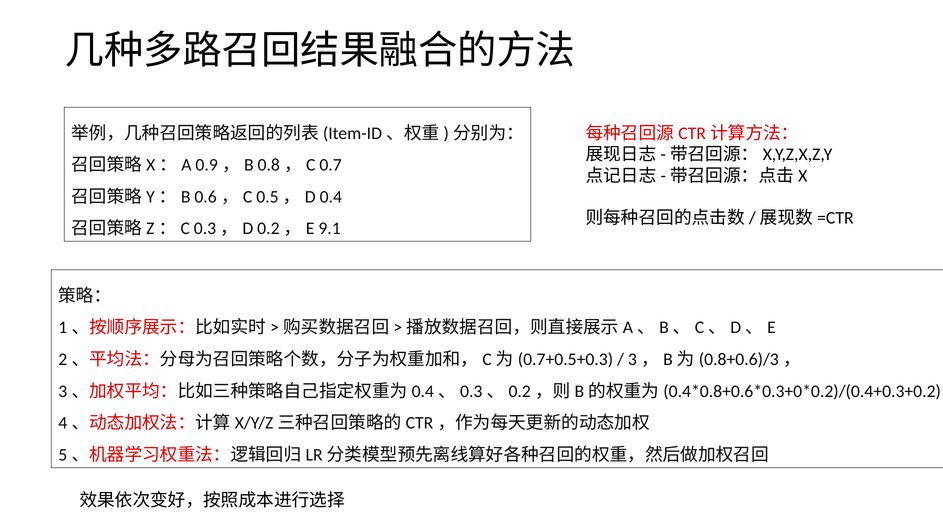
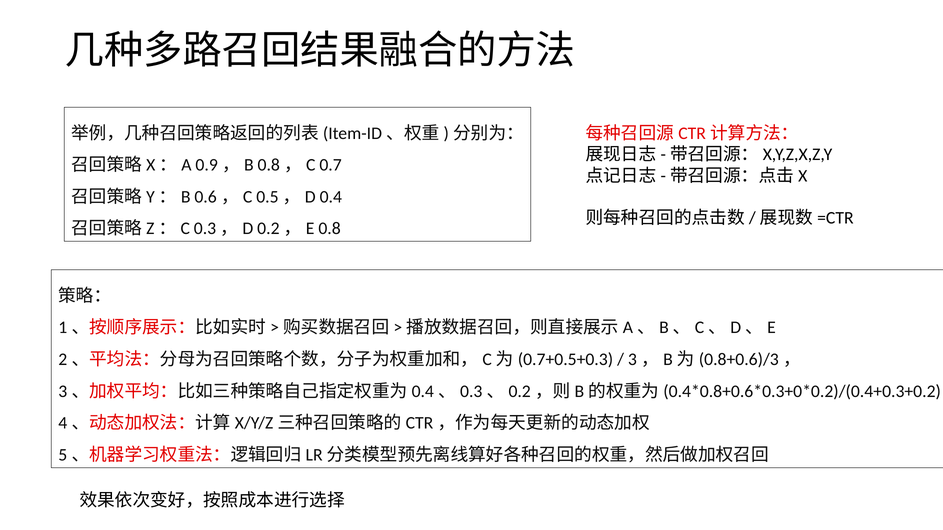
9.1: 9.1 -> 0.8 (330, 229)
